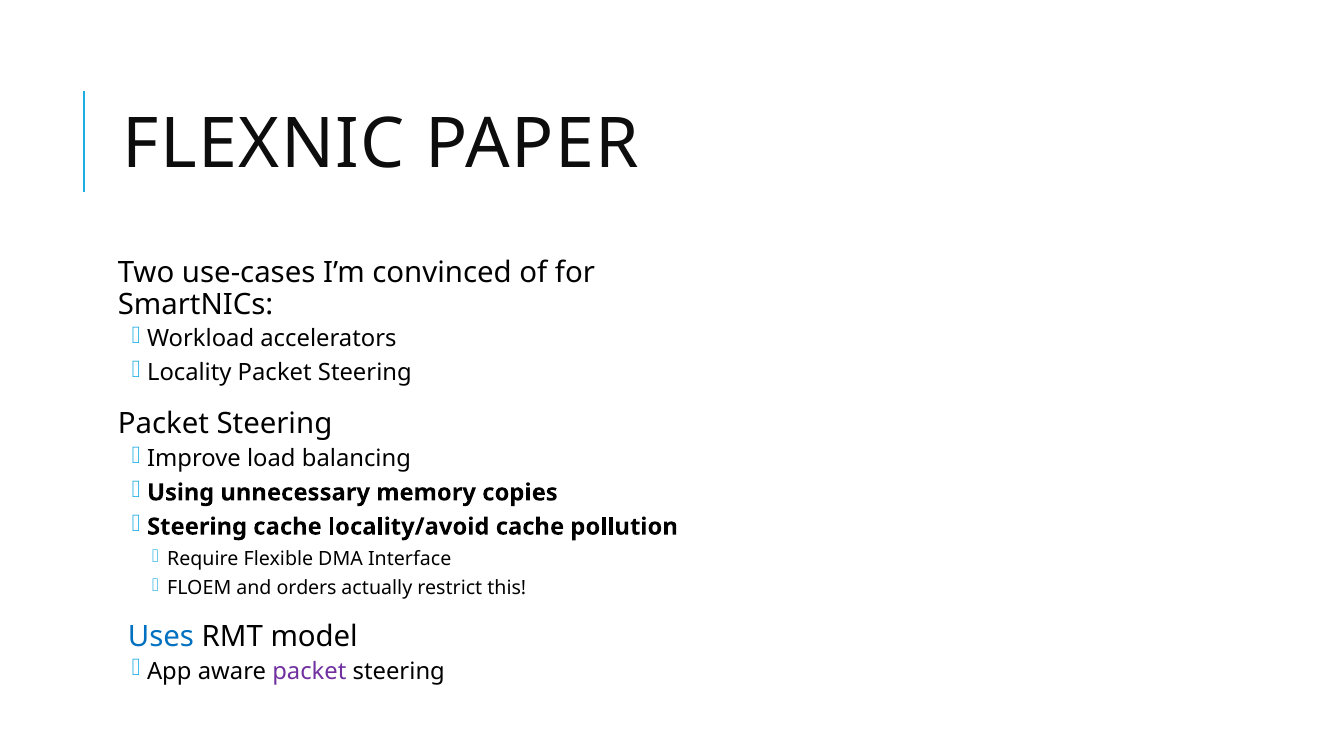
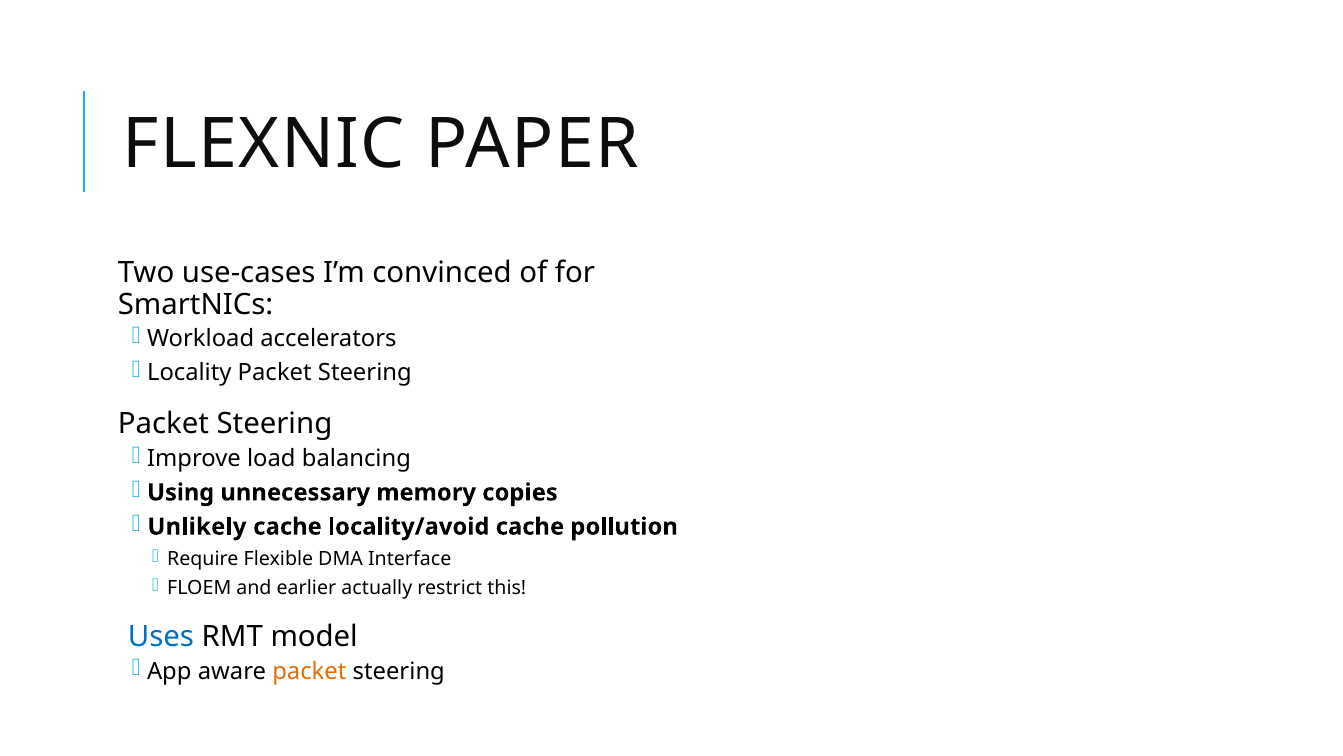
Steering: Steering -> Unlikely (197, 526)
orders: orders -> earlier (306, 588)
packet colour: purple -> orange (309, 671)
